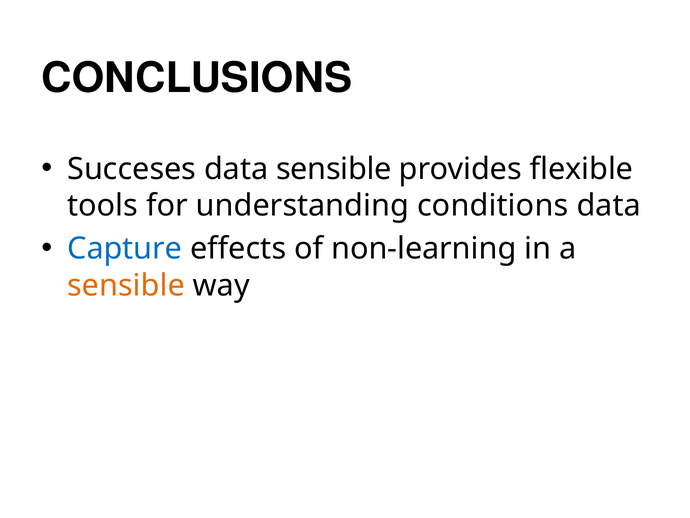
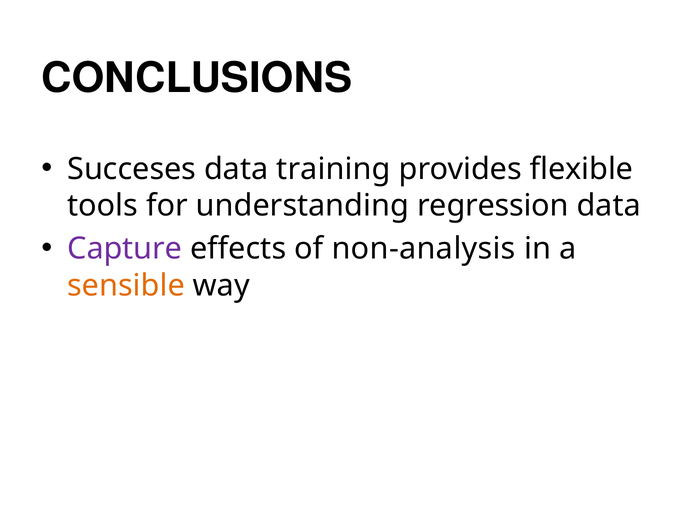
data sensible: sensible -> training (334, 169)
conditions: conditions -> regression (493, 206)
Capture colour: blue -> purple (125, 248)
non-learning: non-learning -> non-analysis (424, 248)
